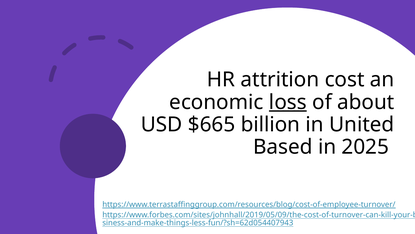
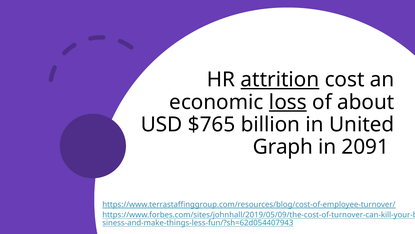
attrition underline: none -> present (280, 80)
$665: $665 -> $765 (212, 124)
Based: Based -> Graph (283, 147)
2025: 2025 -> 2091 (365, 147)
